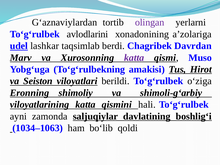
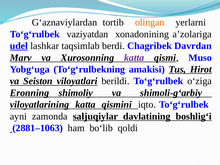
olingan colour: purple -> orange (150, 22)
avlodlarini: avlodlarini -> vaziyatdan (87, 34)
hali: hali -> iqto (147, 105)
1034–1063: 1034–1063 -> 2881–1063 (38, 128)
